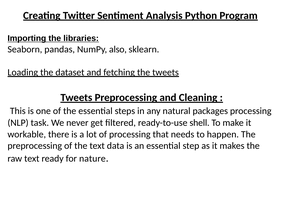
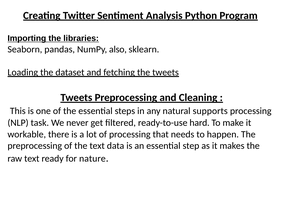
packages: packages -> supports (210, 111)
shell: shell -> hard (200, 123)
